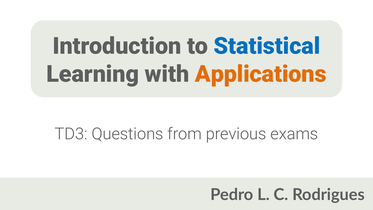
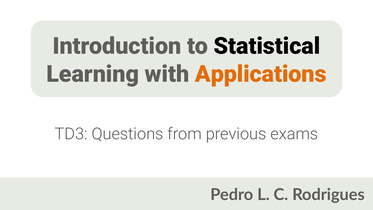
Statistical colour: blue -> black (267, 46)
